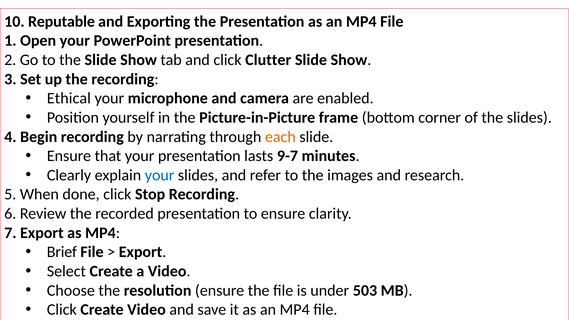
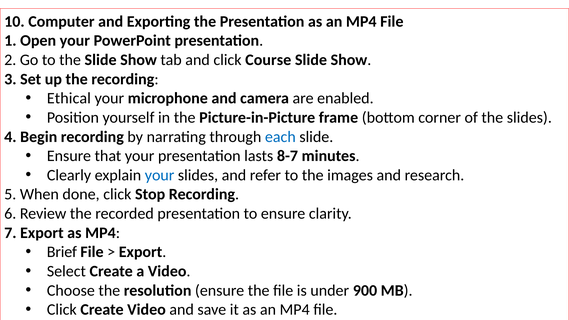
Reputable: Reputable -> Computer (61, 21)
Clutter: Clutter -> Course (268, 60)
each colour: orange -> blue (280, 137)
9-7: 9-7 -> 8-7 (287, 156)
503: 503 -> 900 (365, 291)
